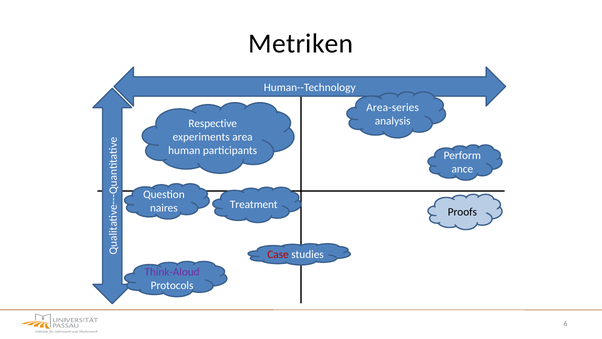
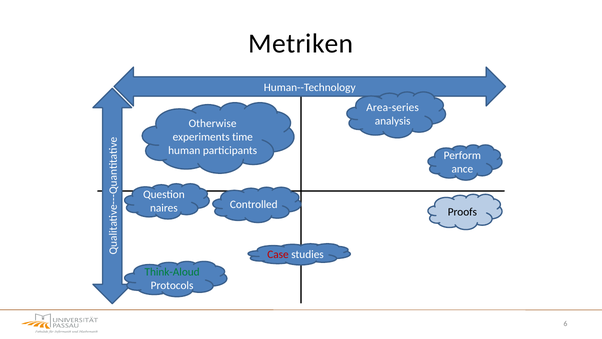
Respective: Respective -> Otherwise (213, 123)
area: area -> time (243, 137)
Treatment: Treatment -> Controlled (254, 205)
Think-Aloud colour: purple -> green (172, 272)
